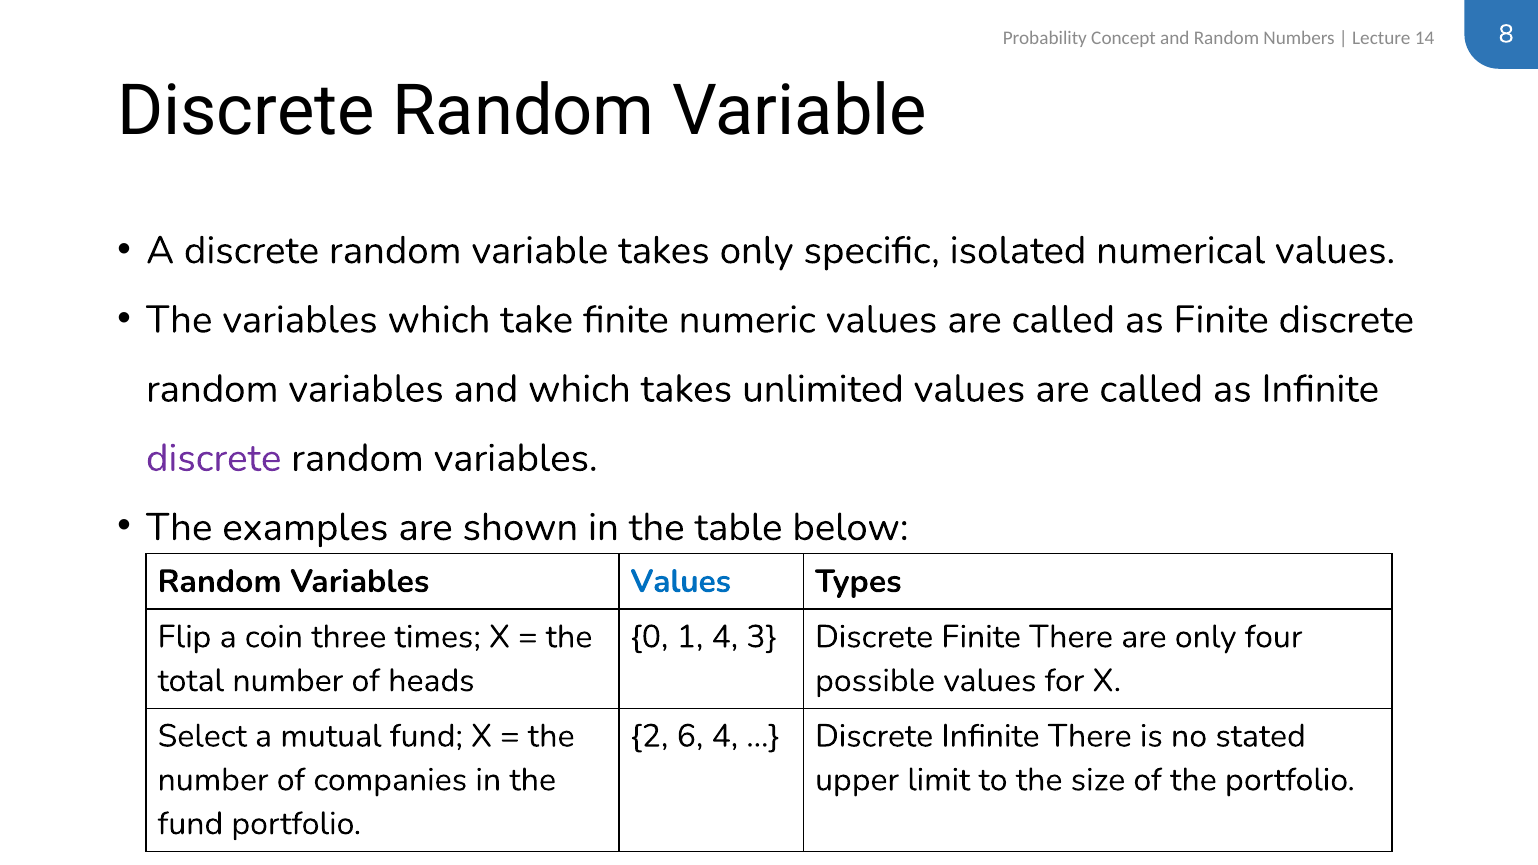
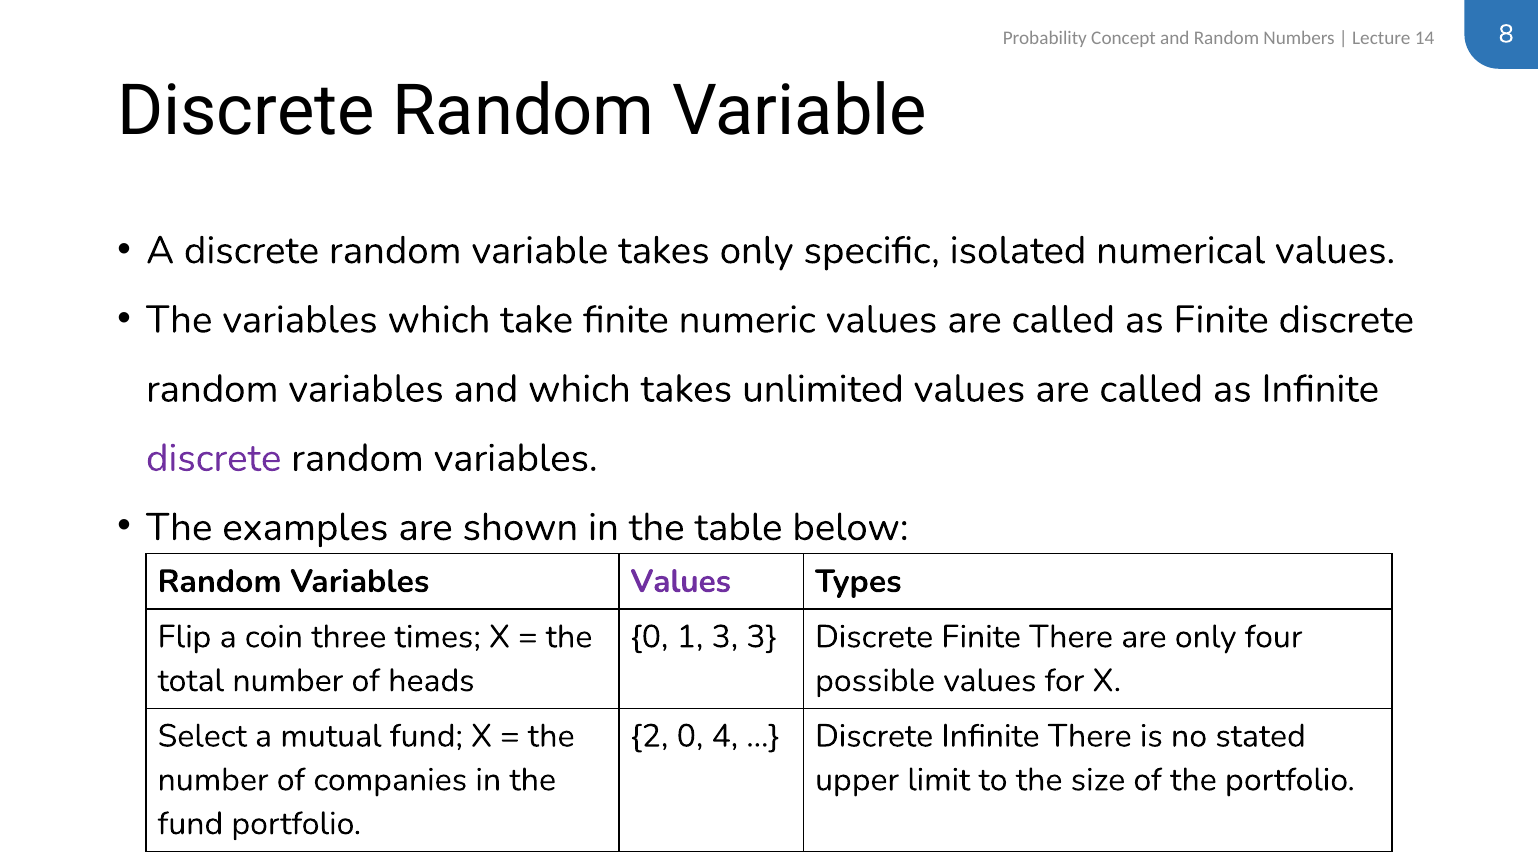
Values colour: blue -> purple (681, 581)
1 4: 4 -> 3 (725, 637)
2 6: 6 -> 0 (690, 736)
